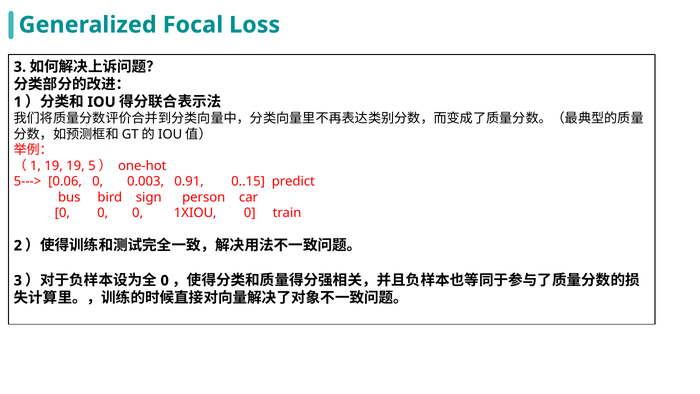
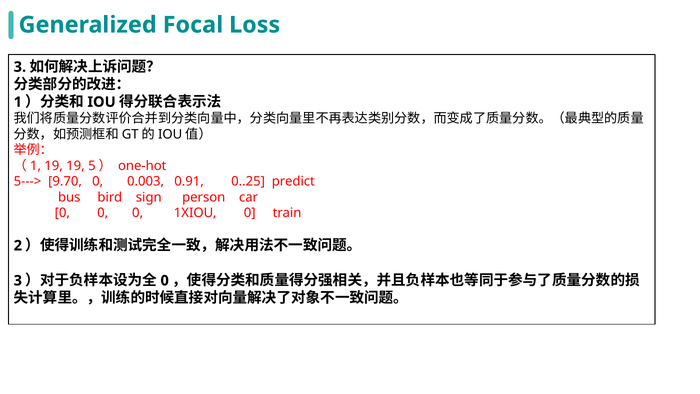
0.06: 0.06 -> 9.70 (65, 181)
0..15: 0..15 -> 0..25 (248, 181)
